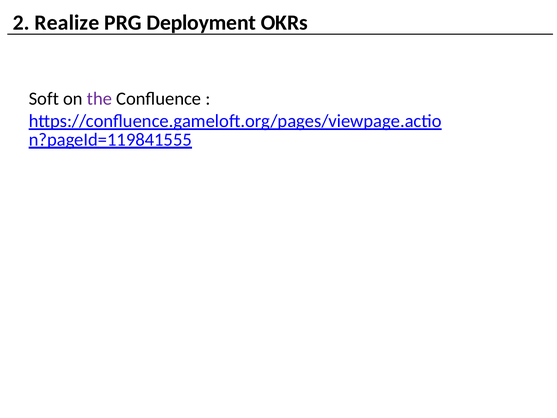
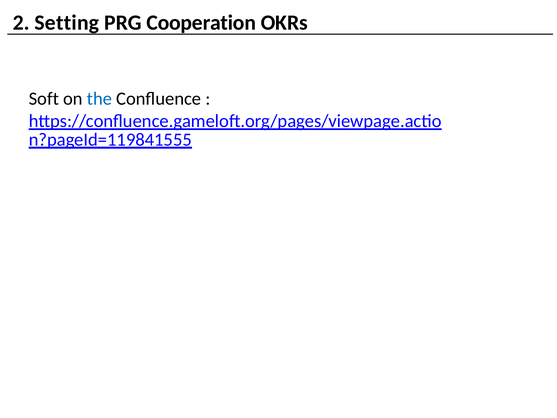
Realize: Realize -> Setting (67, 23)
Deployment: Deployment -> Cooperation (201, 23)
the colour: purple -> blue (99, 99)
